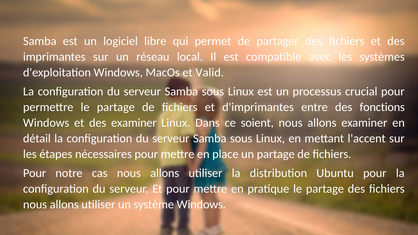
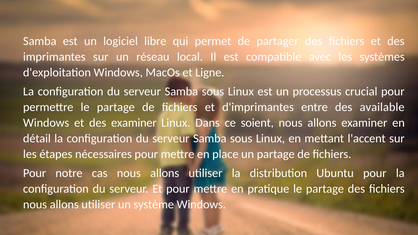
Valid: Valid -> Ligne (210, 72)
fonctions: fonctions -> available (382, 107)
